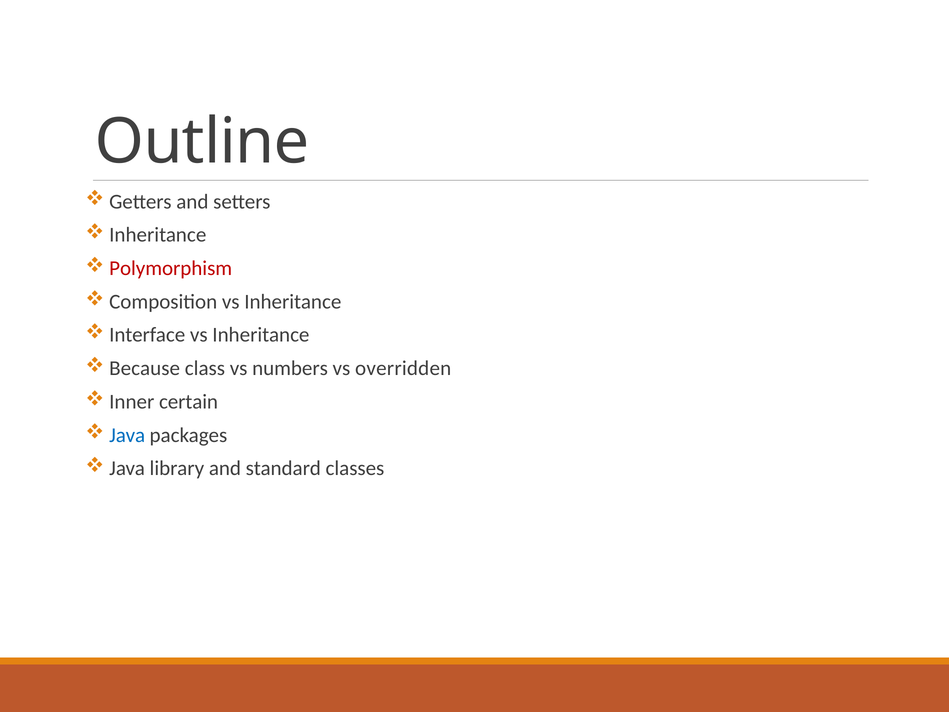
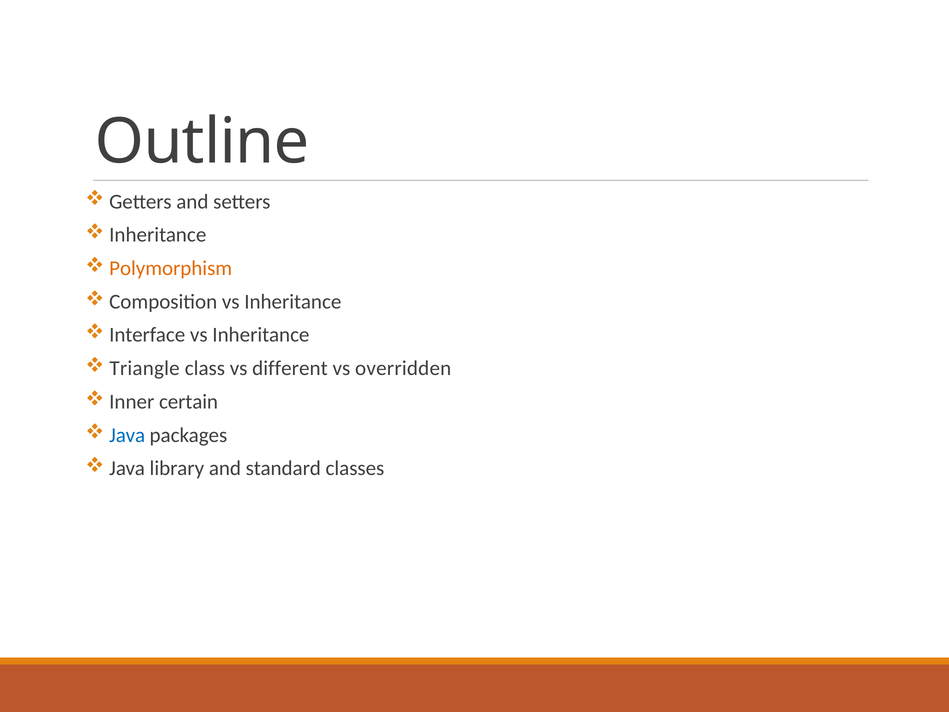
Polymorphism colour: red -> orange (171, 268)
Because: Because -> Triangle (145, 368)
numbers: numbers -> different (290, 368)
